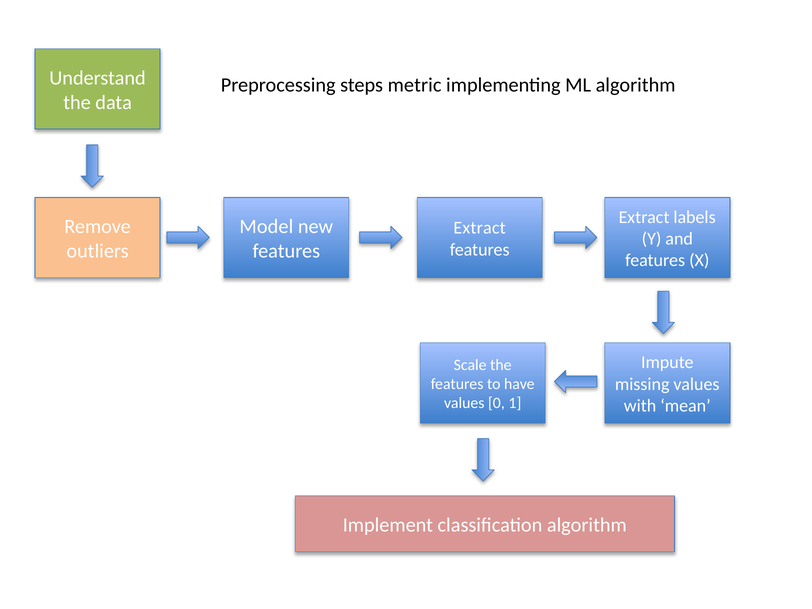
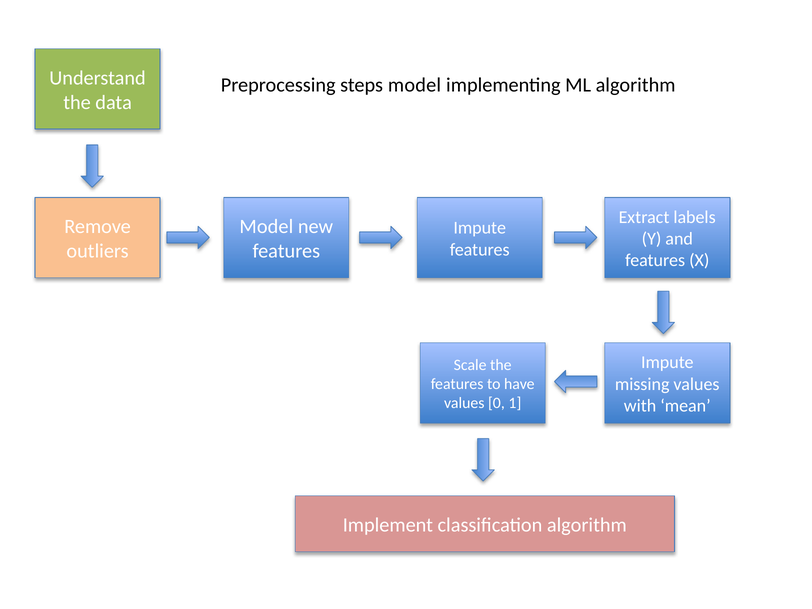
steps metric: metric -> model (415, 85)
Extract: Extract -> Impute (480, 228)
